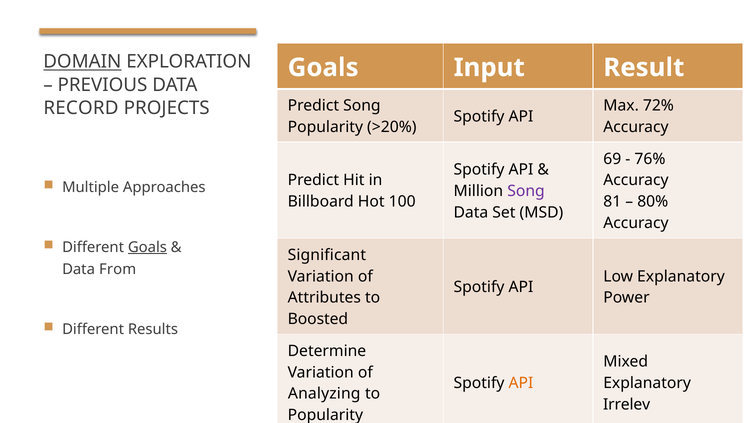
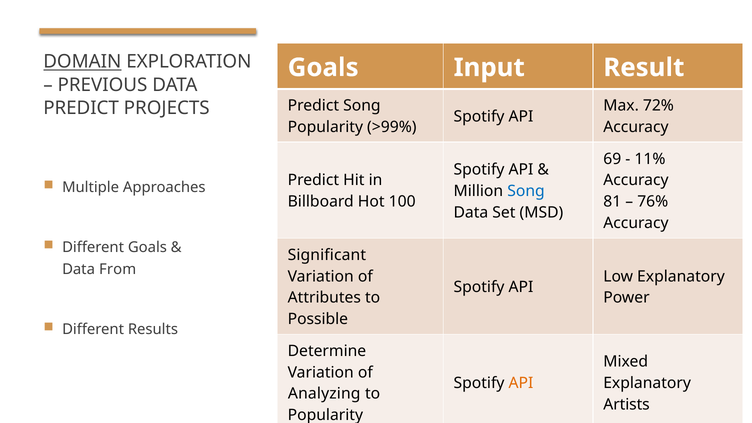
RECORD: RECORD -> PREDICT (81, 108)
>20%: >20% -> >99% (392, 127)
76%: 76% -> 11% (650, 159)
Song colour: purple -> blue (526, 191)
80%: 80% -> 76% (653, 202)
Goals underline: present -> none (147, 247)
Boosted: Boosted -> Possible (318, 319)
Irrelev: Irrelev -> Artists (627, 405)
